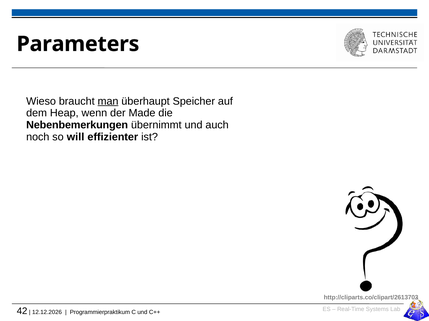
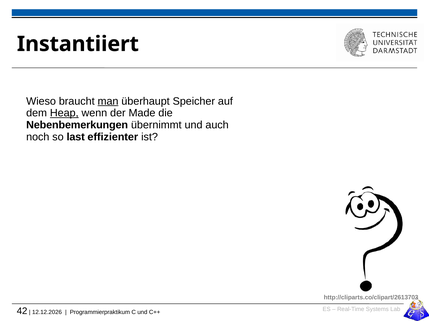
Parameters: Parameters -> Instantiiert (78, 44)
Heap underline: none -> present (64, 113)
will: will -> last (76, 137)
